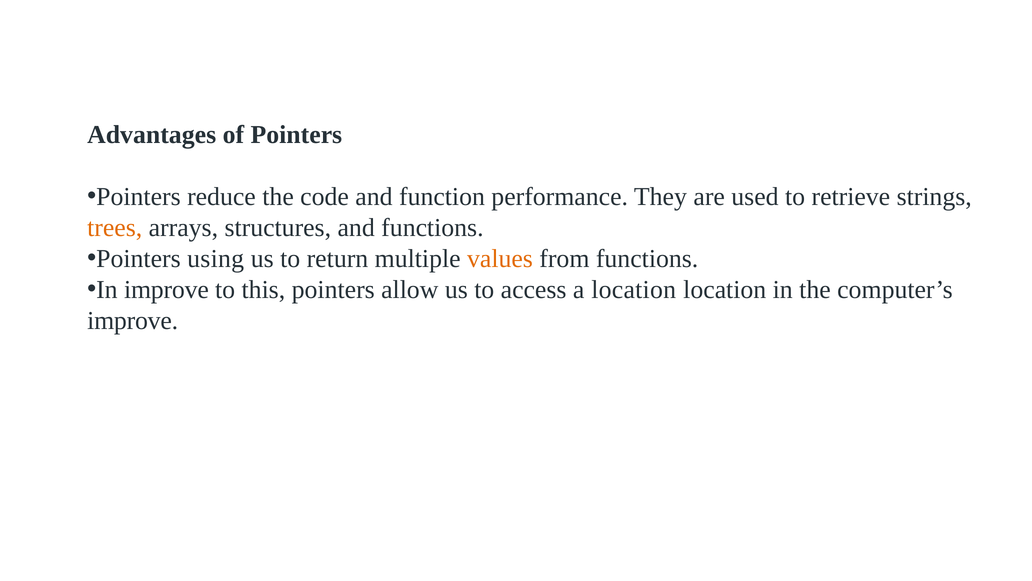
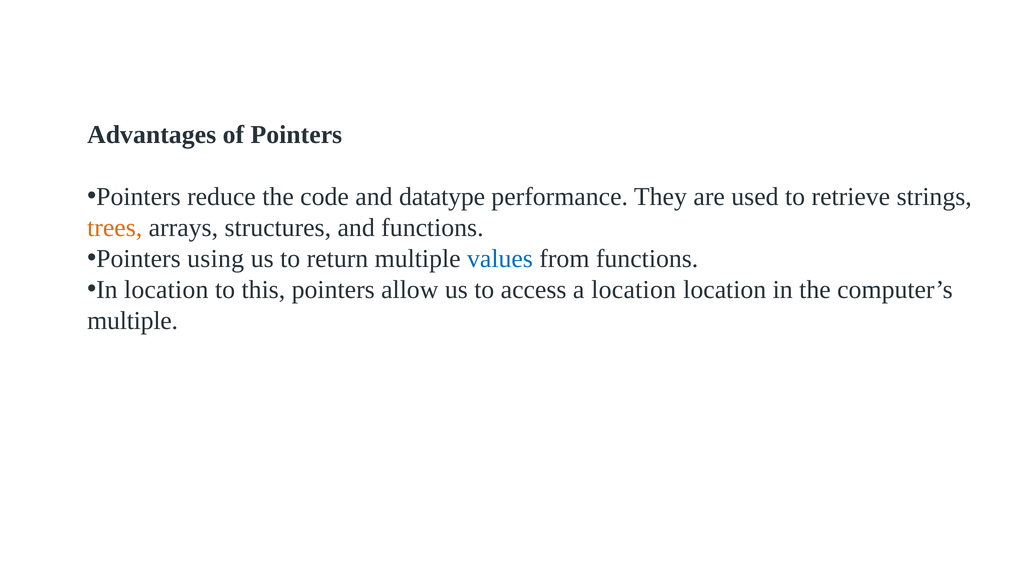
function: function -> datatype (442, 196)
values colour: orange -> blue (500, 258)
In improve: improve -> location (166, 289)
improve: improve -> multiple (133, 320)
